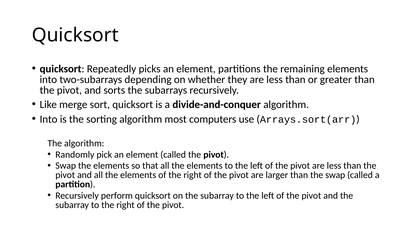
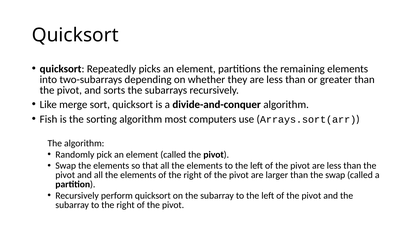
Into: Into -> Fish (49, 119)
